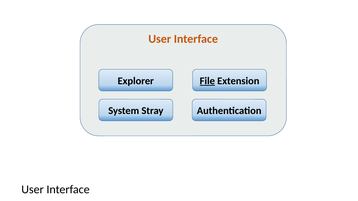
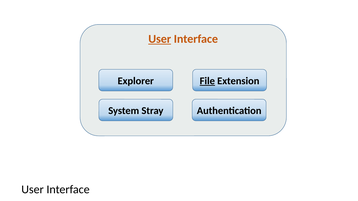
User underline: none -> present (160, 39)
